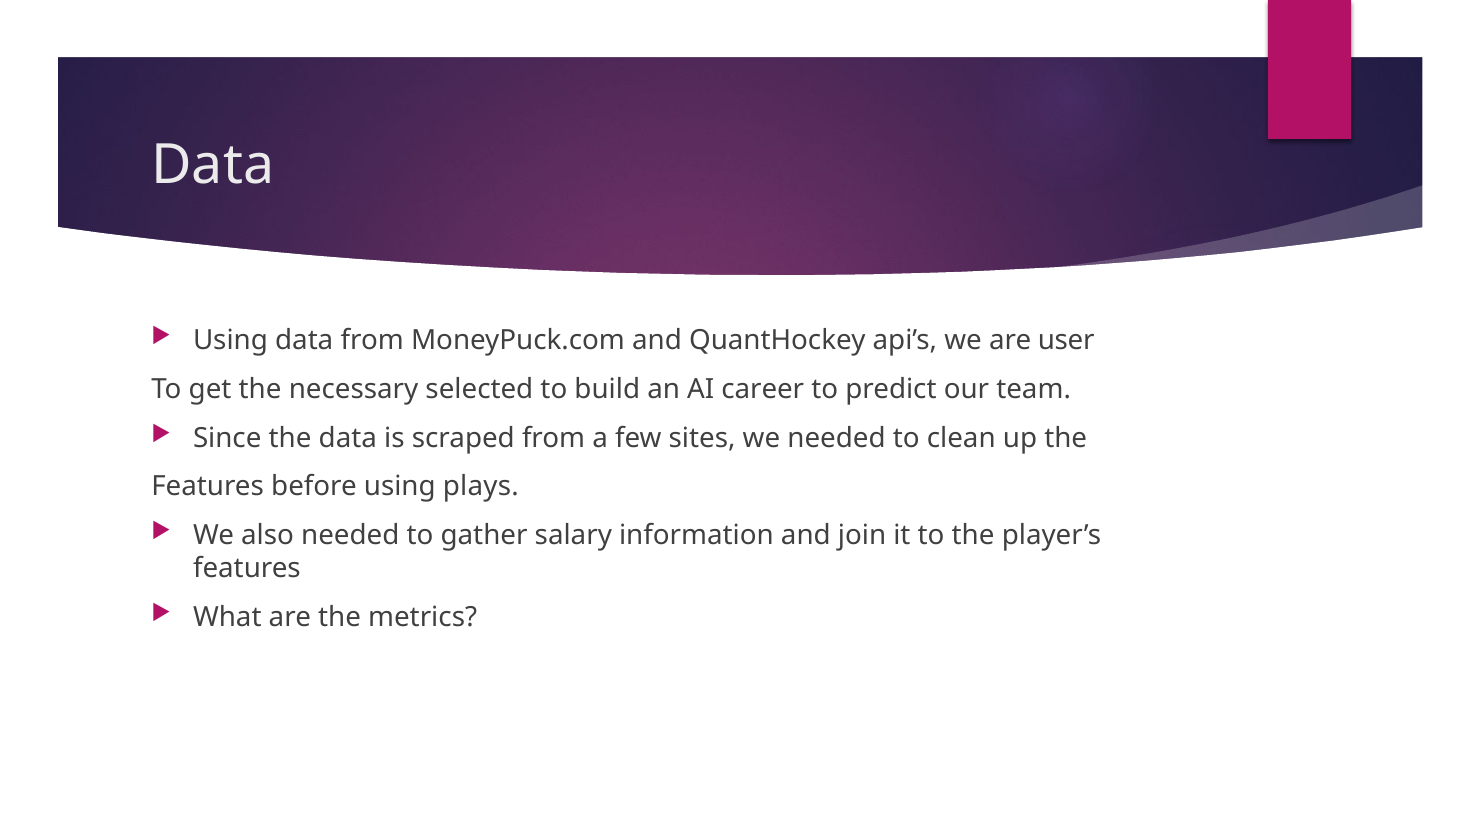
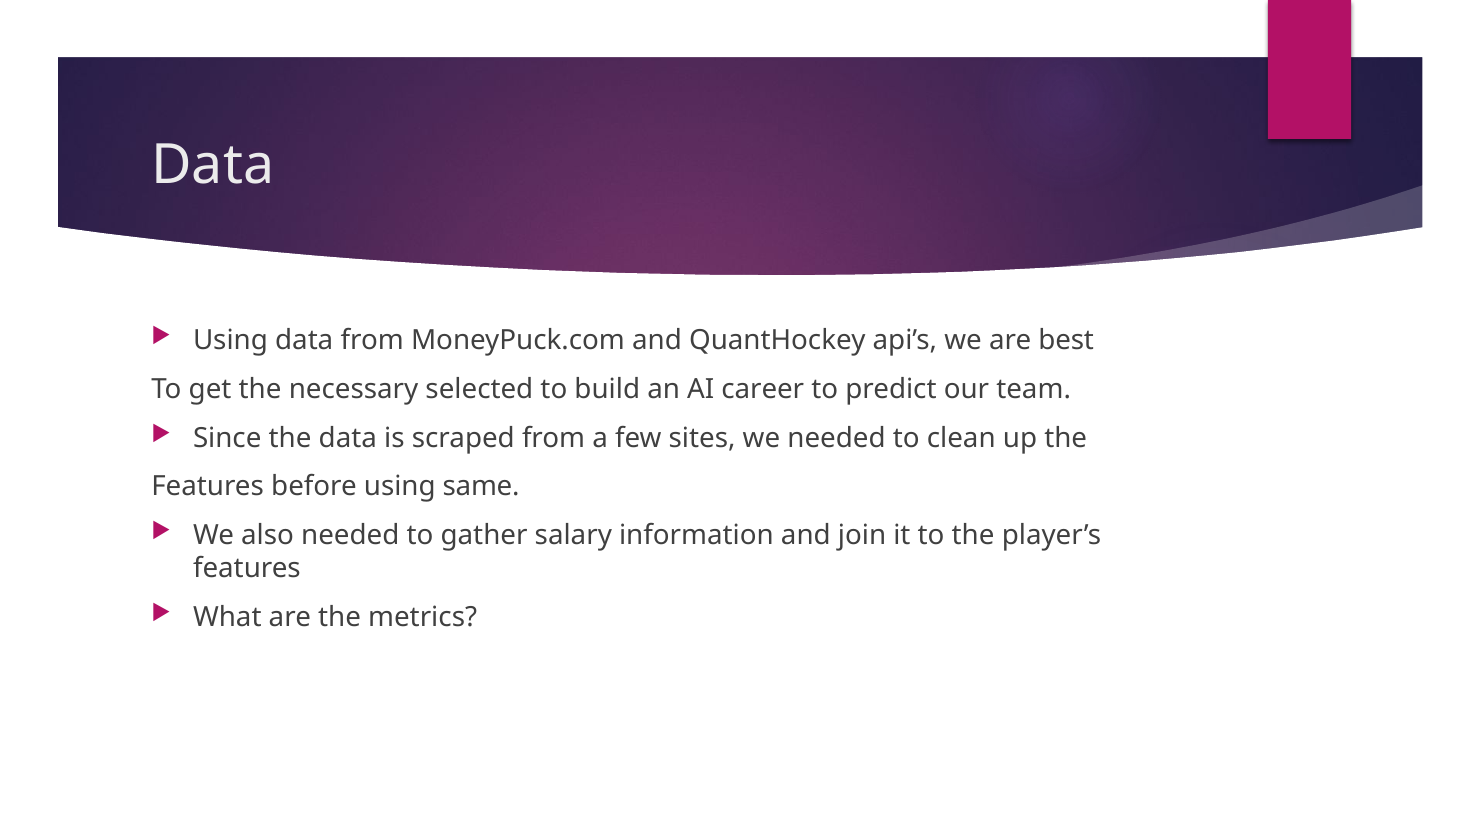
user: user -> best (1066, 340)
plays: plays -> same (481, 487)
